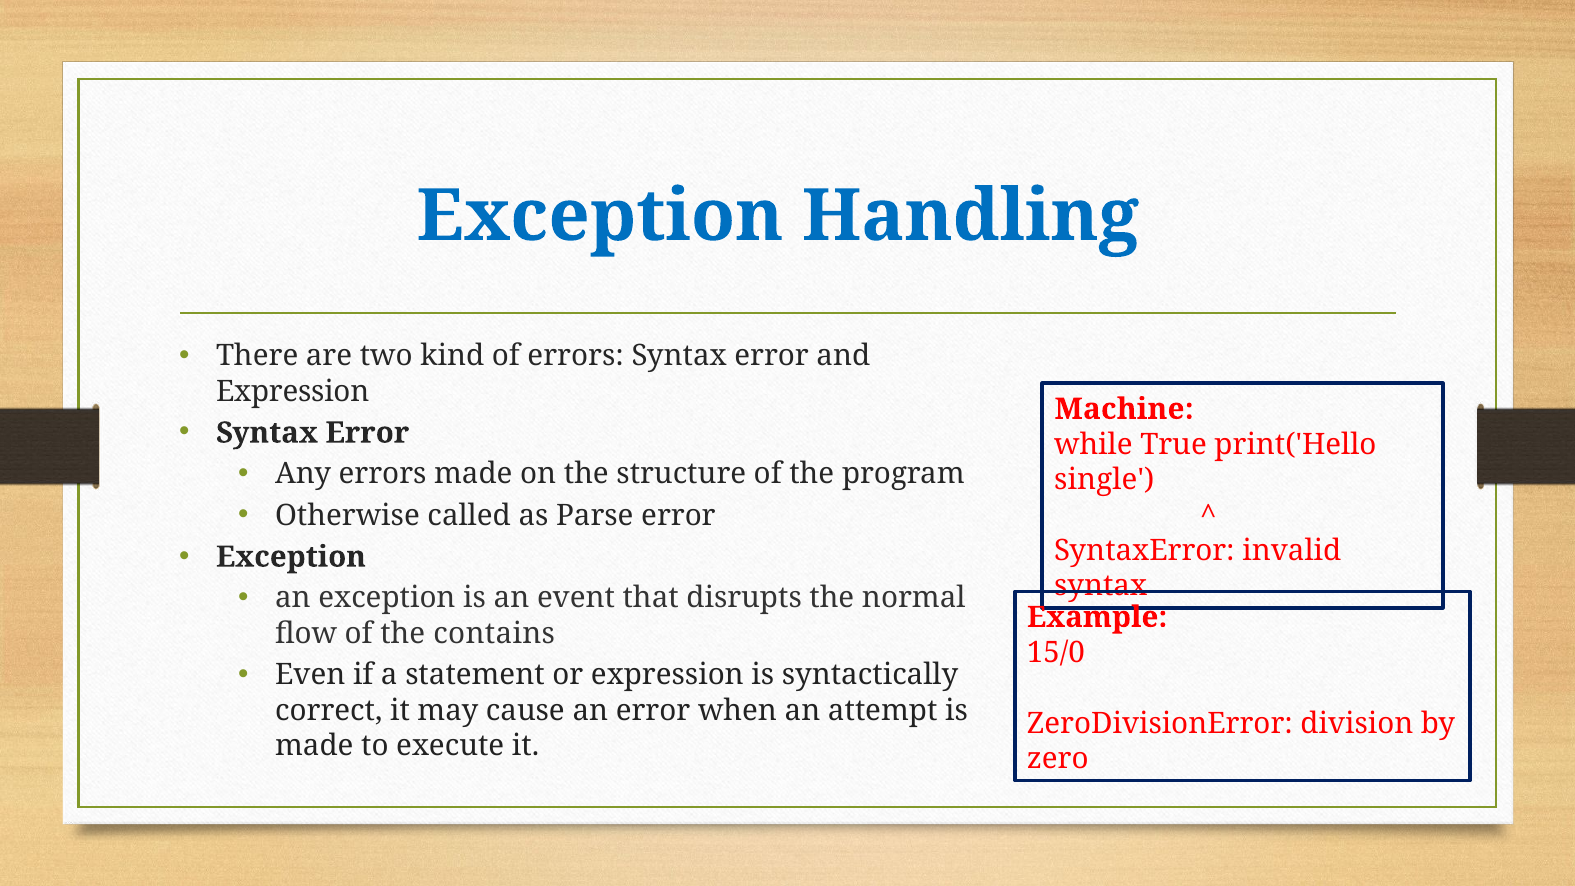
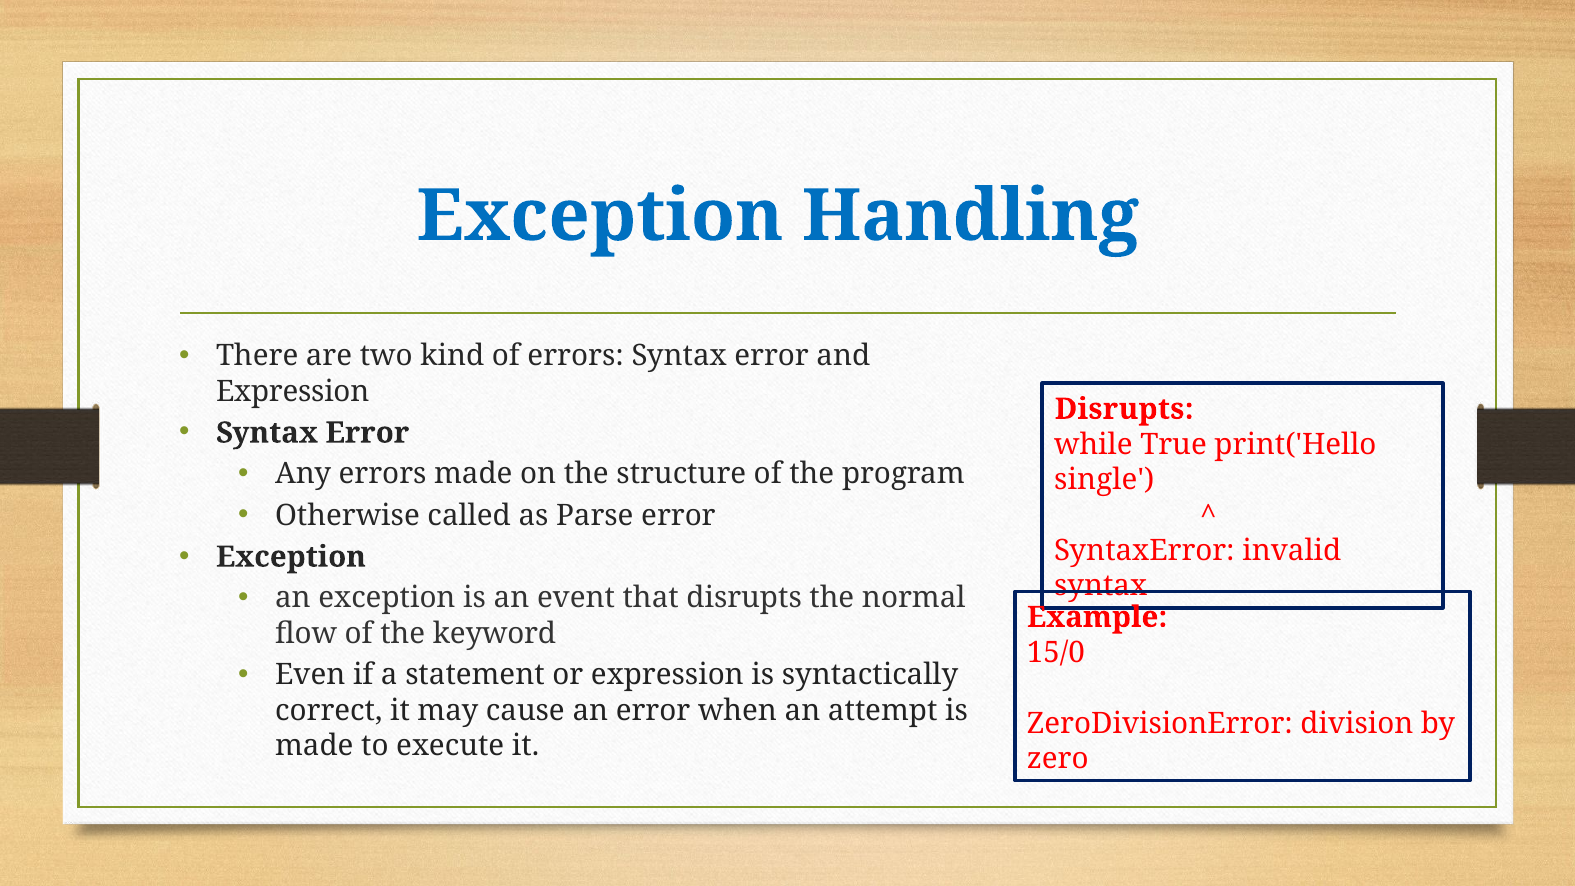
Machine: Machine -> Disrupts (1124, 409)
contains: contains -> keyword (494, 634)
